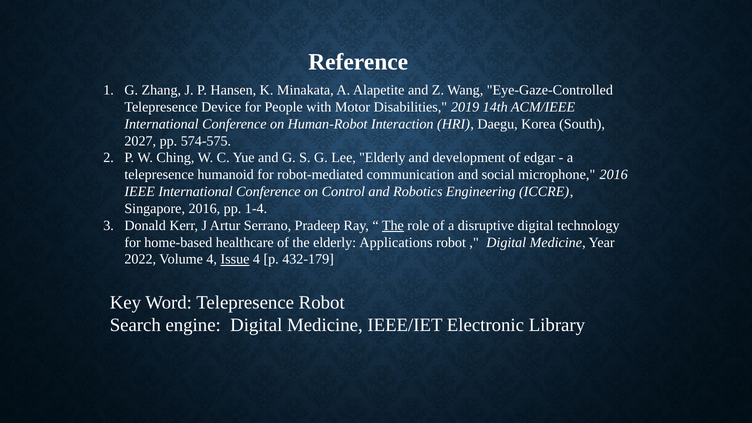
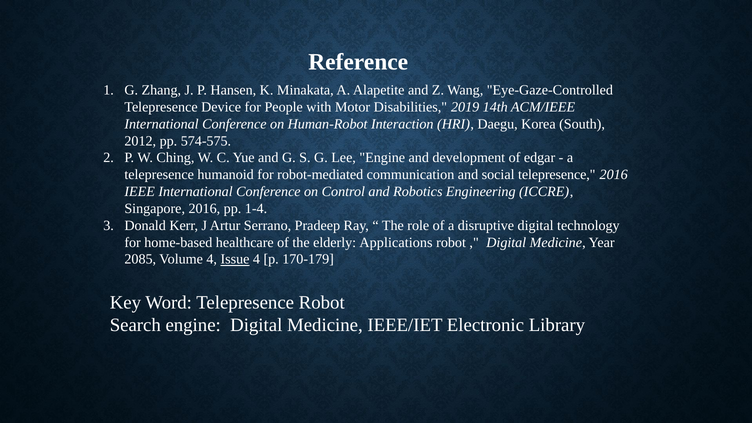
2027: 2027 -> 2012 (140, 141)
Lee Elderly: Elderly -> Engine (382, 158)
social microphone: microphone -> telepresence (557, 175)
The underline: present -> none (393, 225)
2022: 2022 -> 2085 (140, 259)
432-179: 432-179 -> 170-179 (308, 259)
